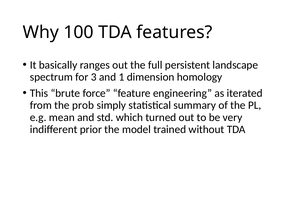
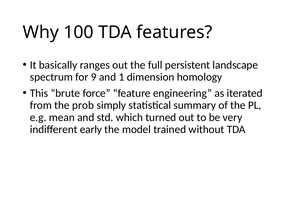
3: 3 -> 9 (94, 77)
prior: prior -> early (91, 129)
